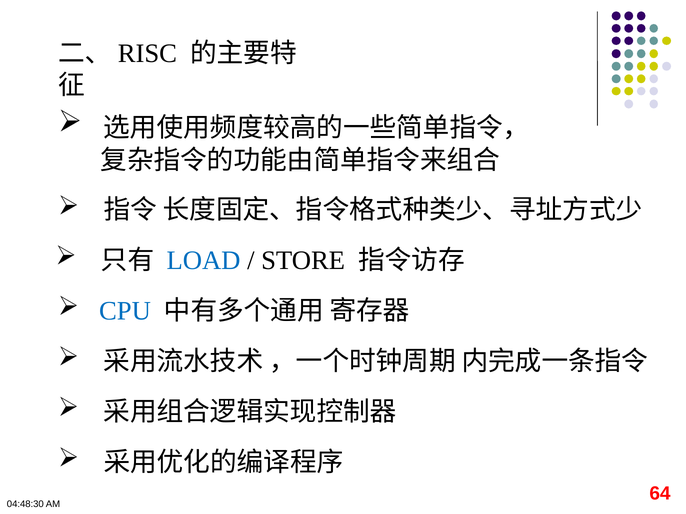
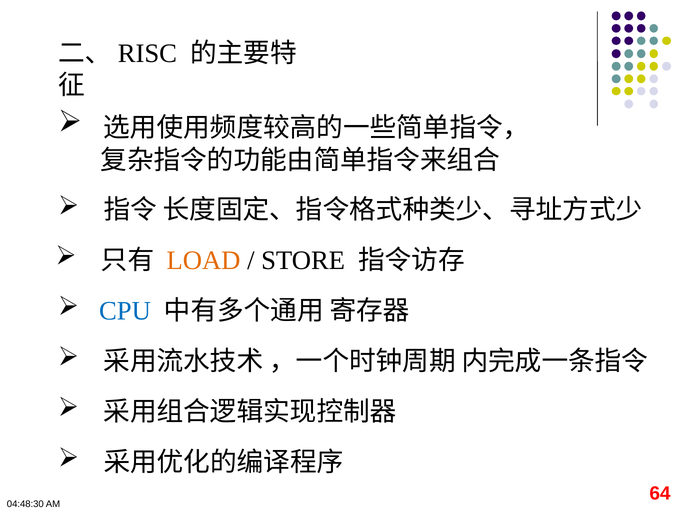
LOAD colour: blue -> orange (204, 261)
